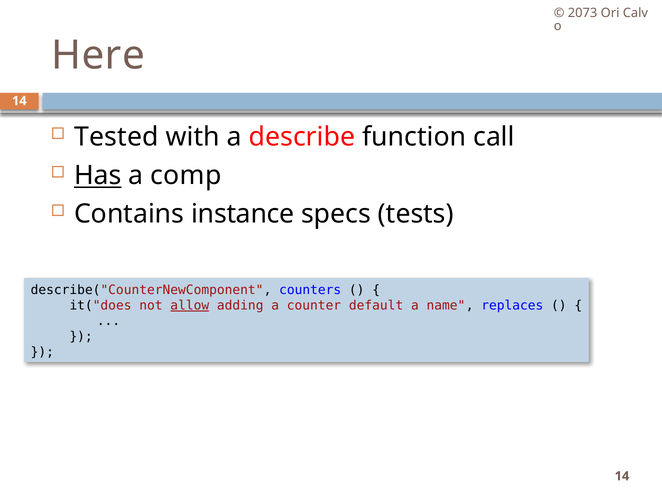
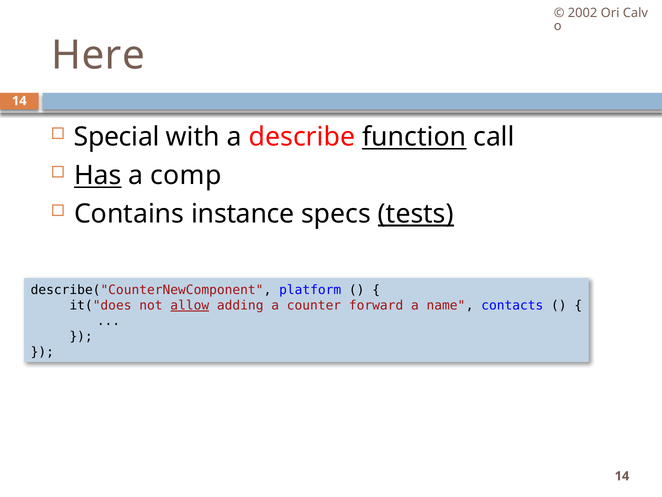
2073: 2073 -> 2002 (583, 13)
Tested: Tested -> Special (117, 137)
function underline: none -> present (414, 137)
tests underline: none -> present (416, 214)
counters: counters -> platform (310, 290)
default: default -> forward (376, 305)
replaces: replaces -> contacts (512, 305)
